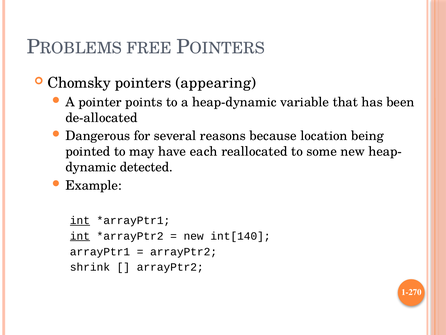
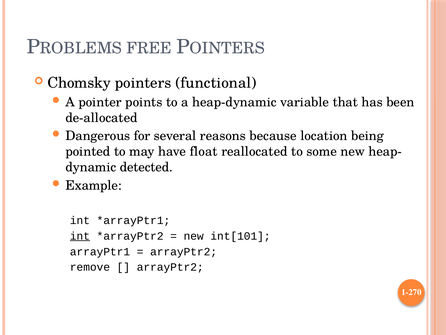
appearing: appearing -> functional (216, 83)
each: each -> float (204, 151)
int underline: present -> none (80, 220)
int[140: int[140 -> int[101 (240, 236)
shrink: shrink -> remove (90, 267)
